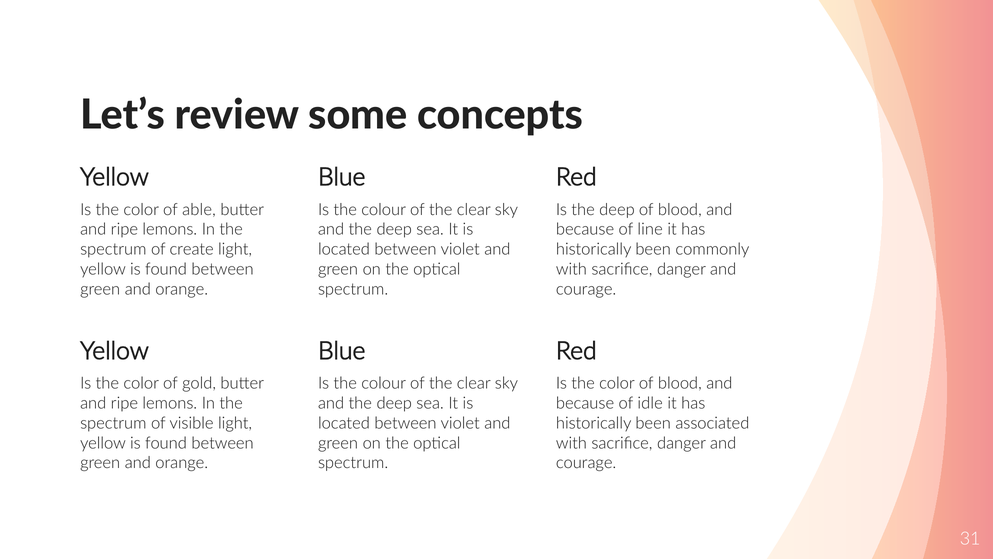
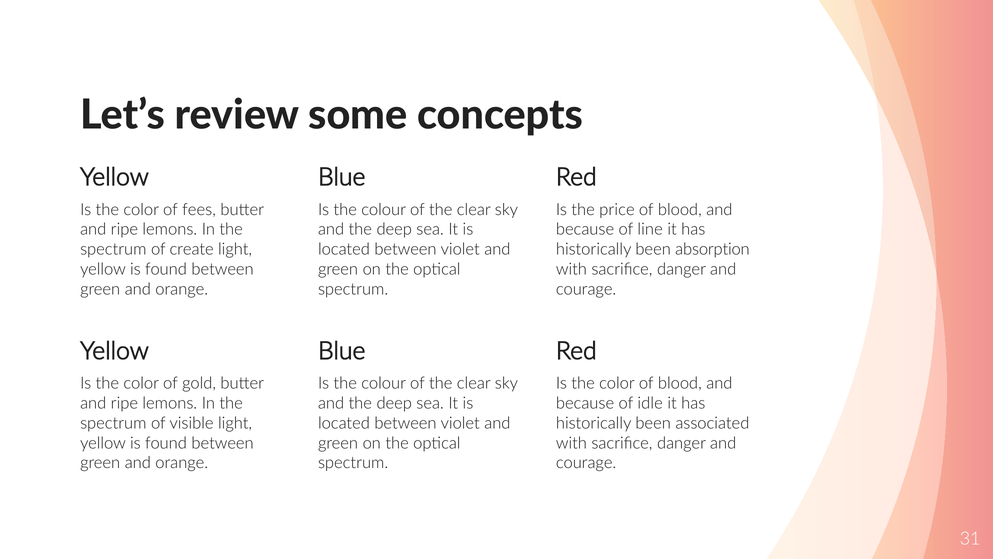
able: able -> fees (199, 209)
Is the deep: deep -> price (617, 209)
commonly: commonly -> absorption (712, 249)
